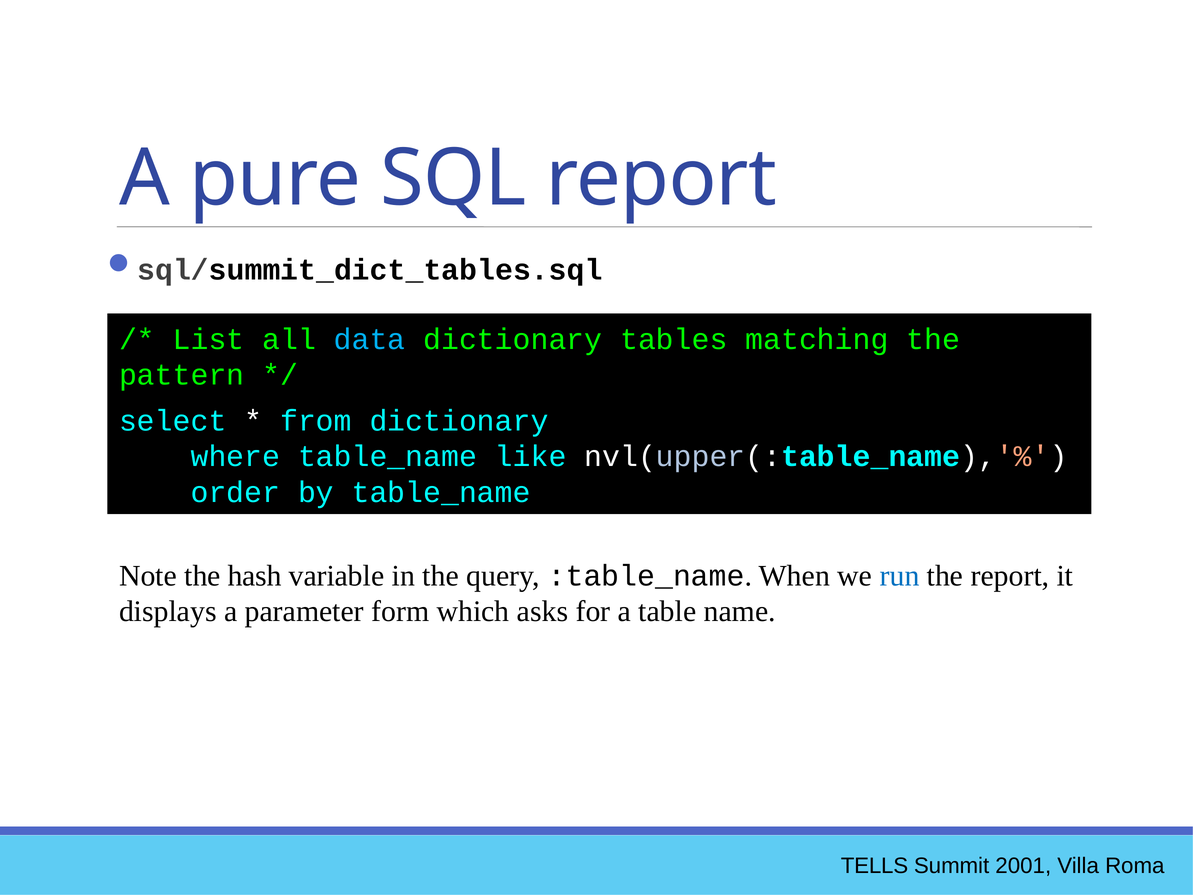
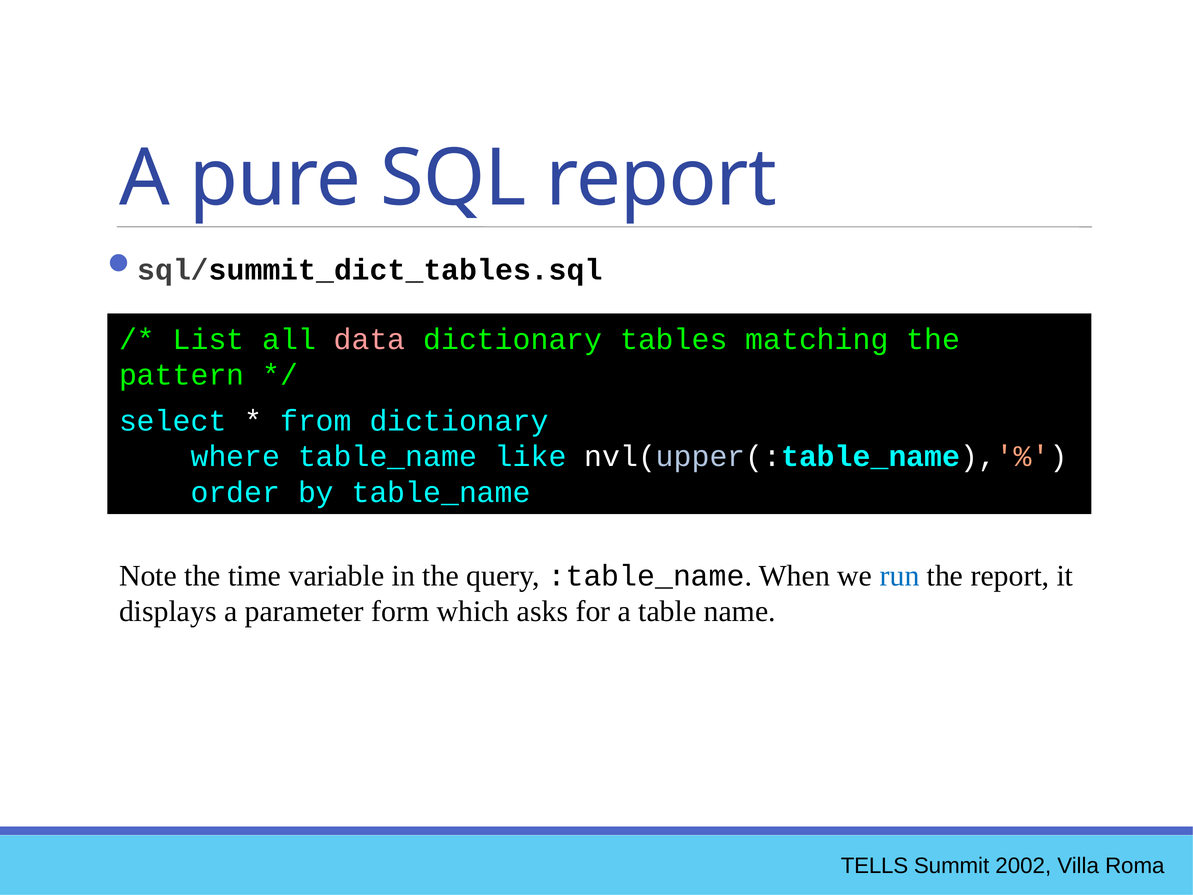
data colour: light blue -> pink (370, 339)
hash: hash -> time (255, 576)
2001: 2001 -> 2002 (1023, 866)
